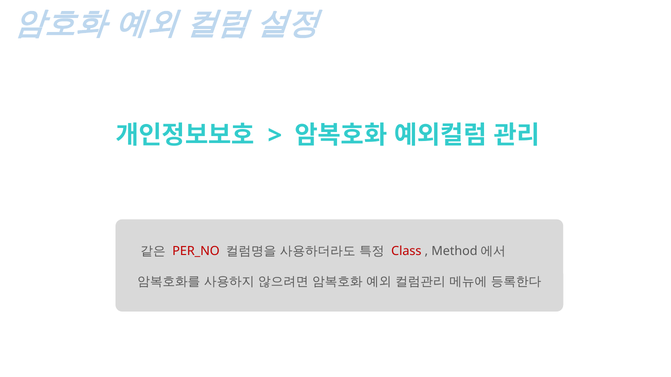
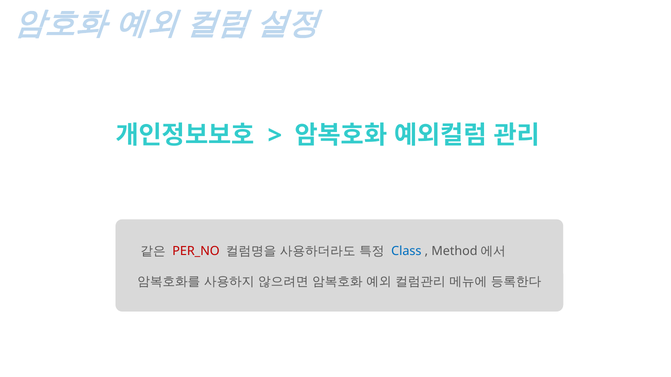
Class colour: red -> blue (406, 251)
